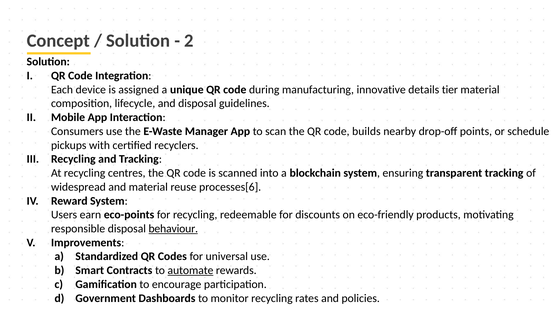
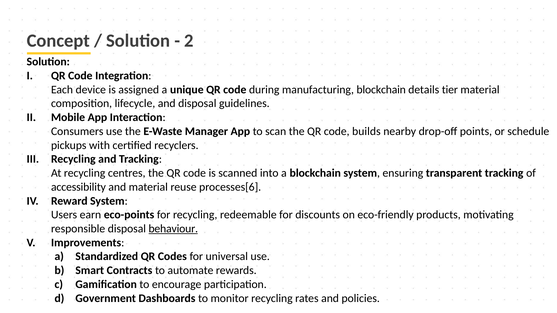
manufacturing innovative: innovative -> blockchain (381, 90)
widespread: widespread -> accessibility (78, 187)
automate underline: present -> none (190, 271)
